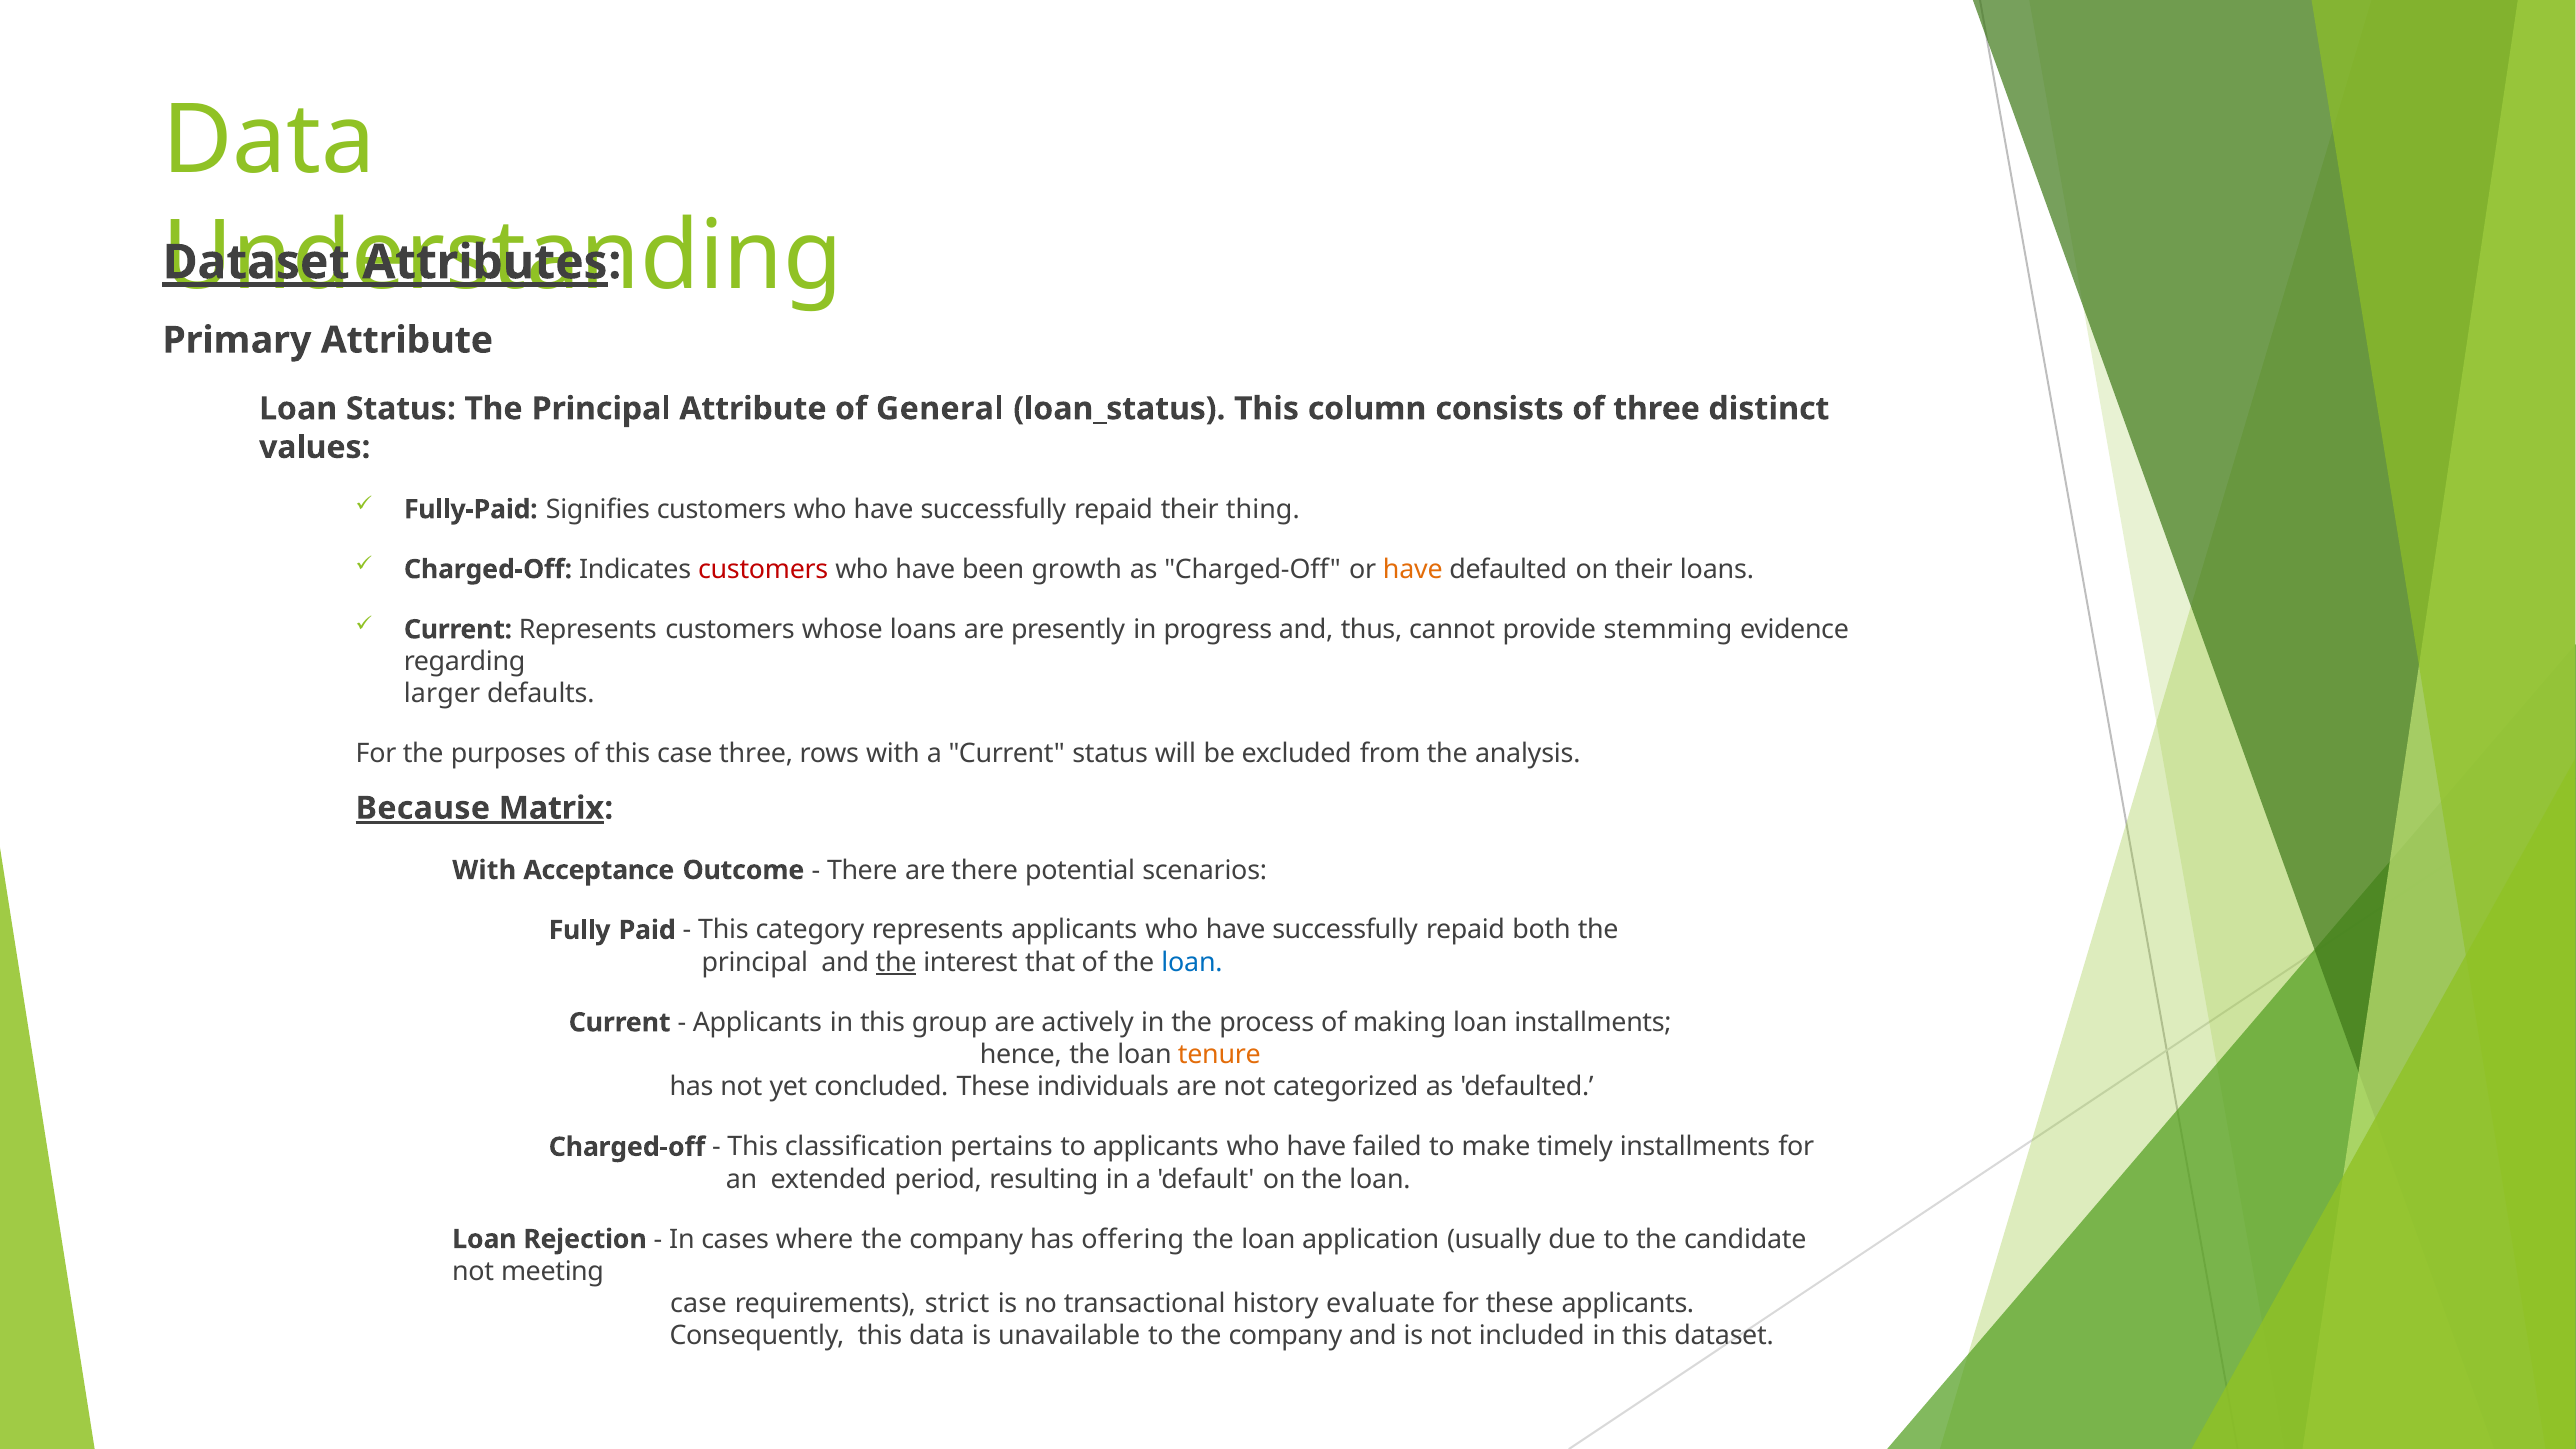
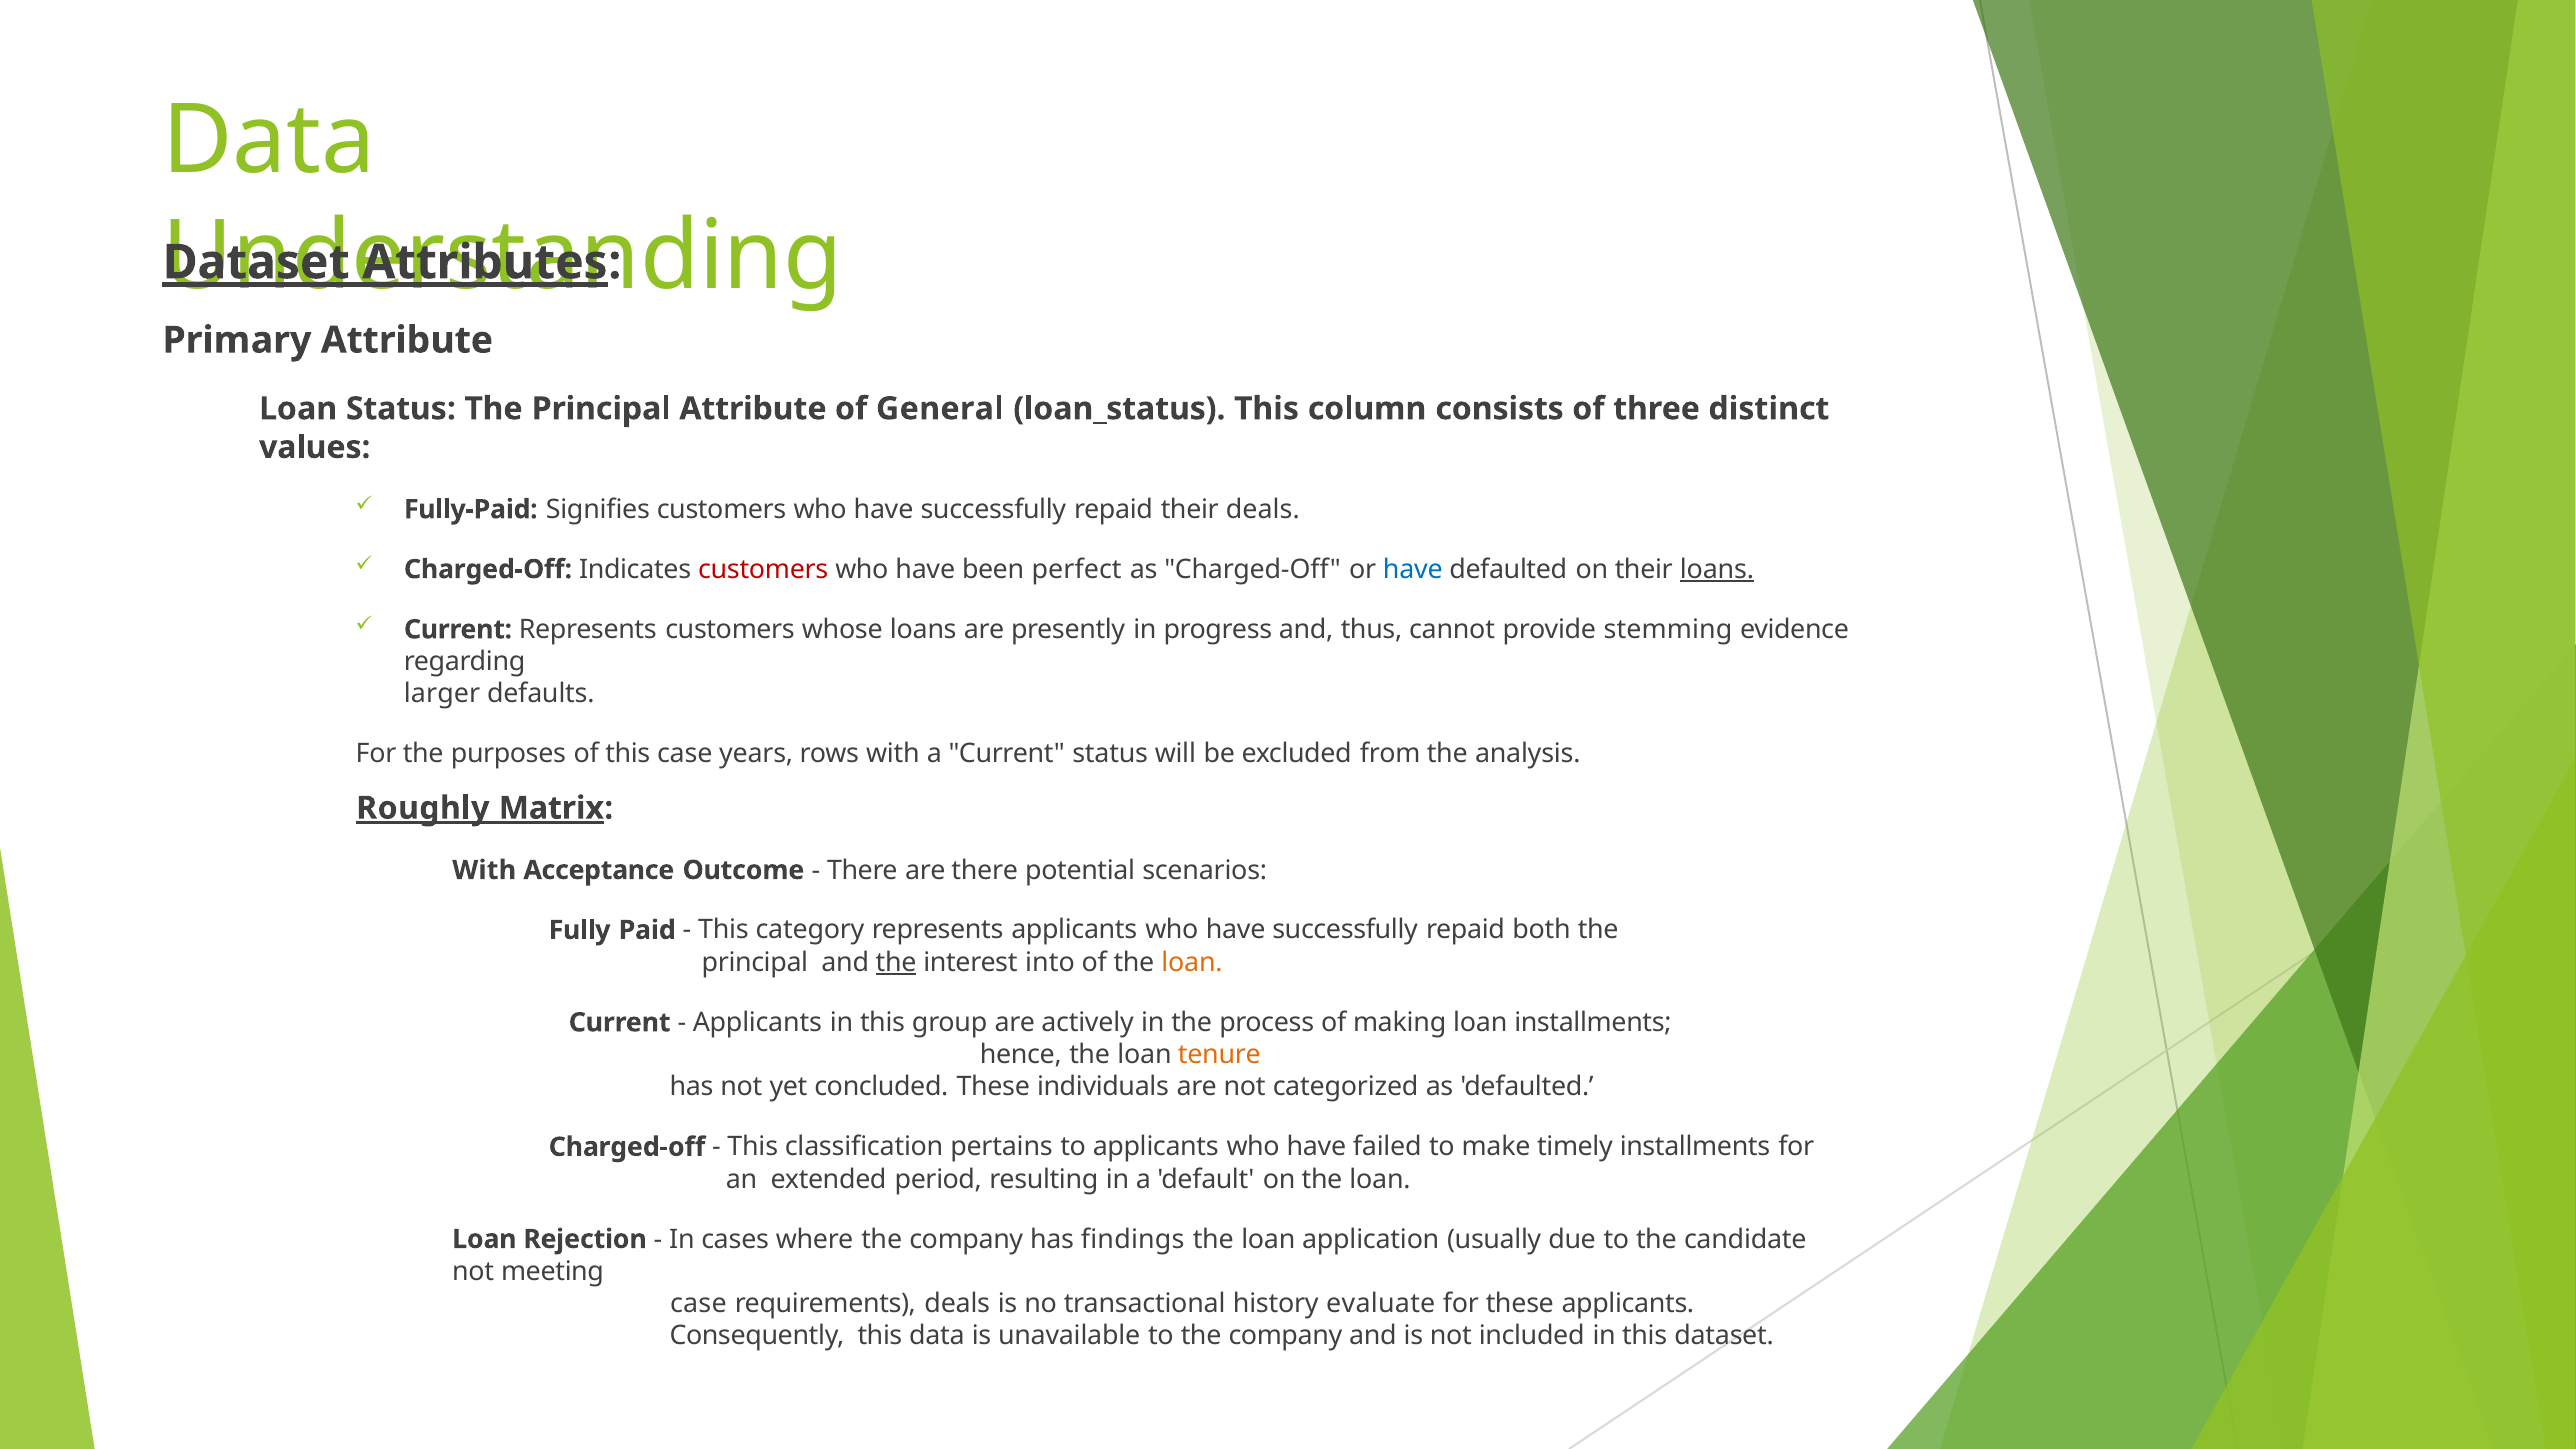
their thing: thing -> deals (1263, 509)
growth: growth -> perfect (1077, 569)
have colour: orange -> blue (1413, 569)
loans underline: none -> present (1717, 569)
case three: three -> years (756, 754)
Because: Because -> Roughly (423, 808)
that: that -> into (1050, 962)
loan colour: blue -> orange (1192, 962)
offering: offering -> findings (1133, 1239)
requirements strict: strict -> deals (957, 1304)
